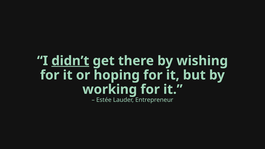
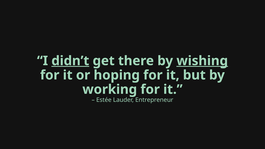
wishing underline: none -> present (202, 61)
